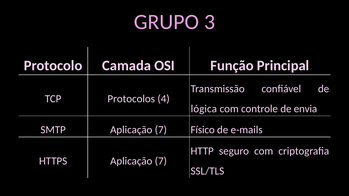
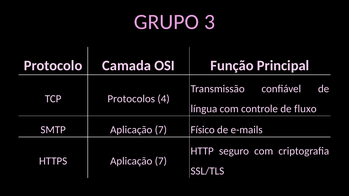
lógica: lógica -> língua (204, 109)
envia: envia -> fluxo (305, 109)
